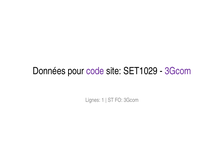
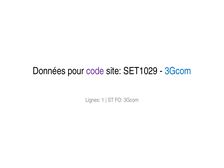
3Gcom colour: purple -> blue (178, 71)
